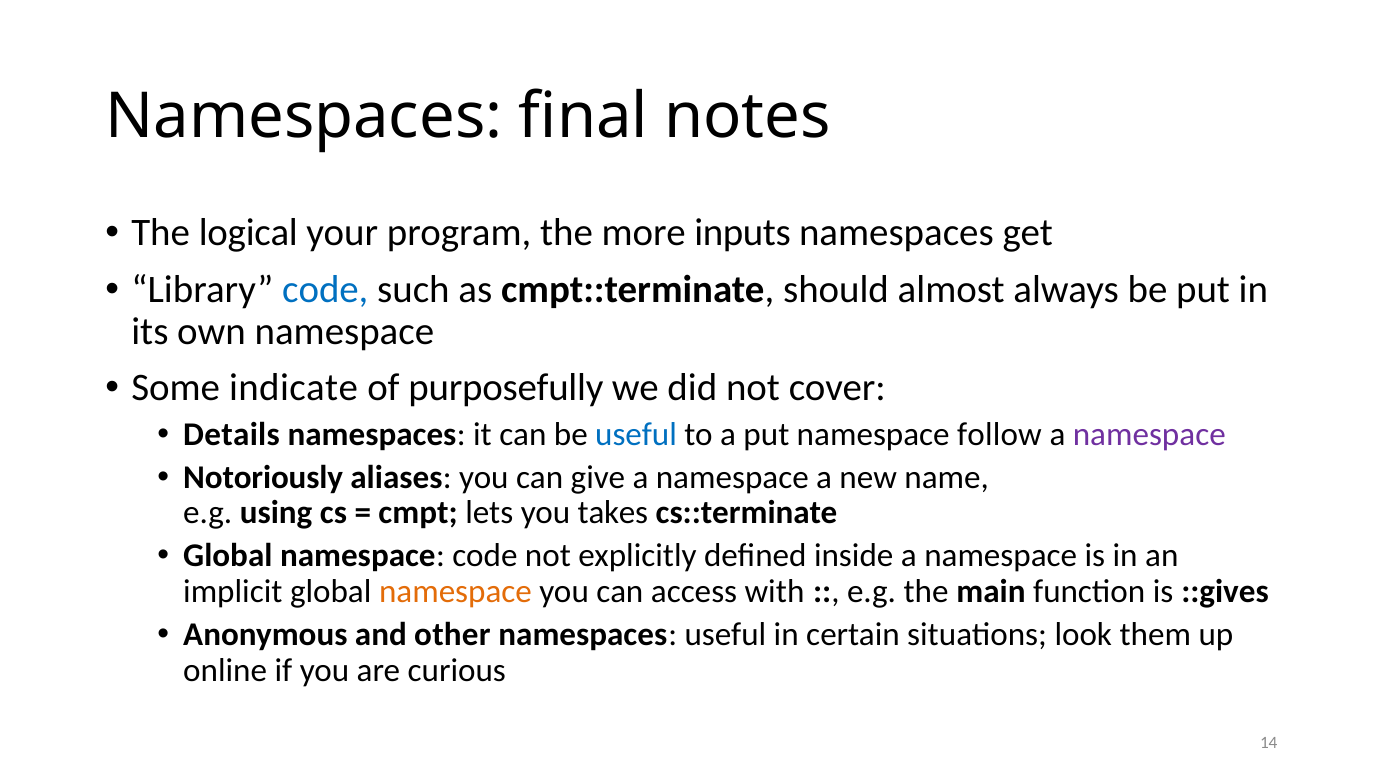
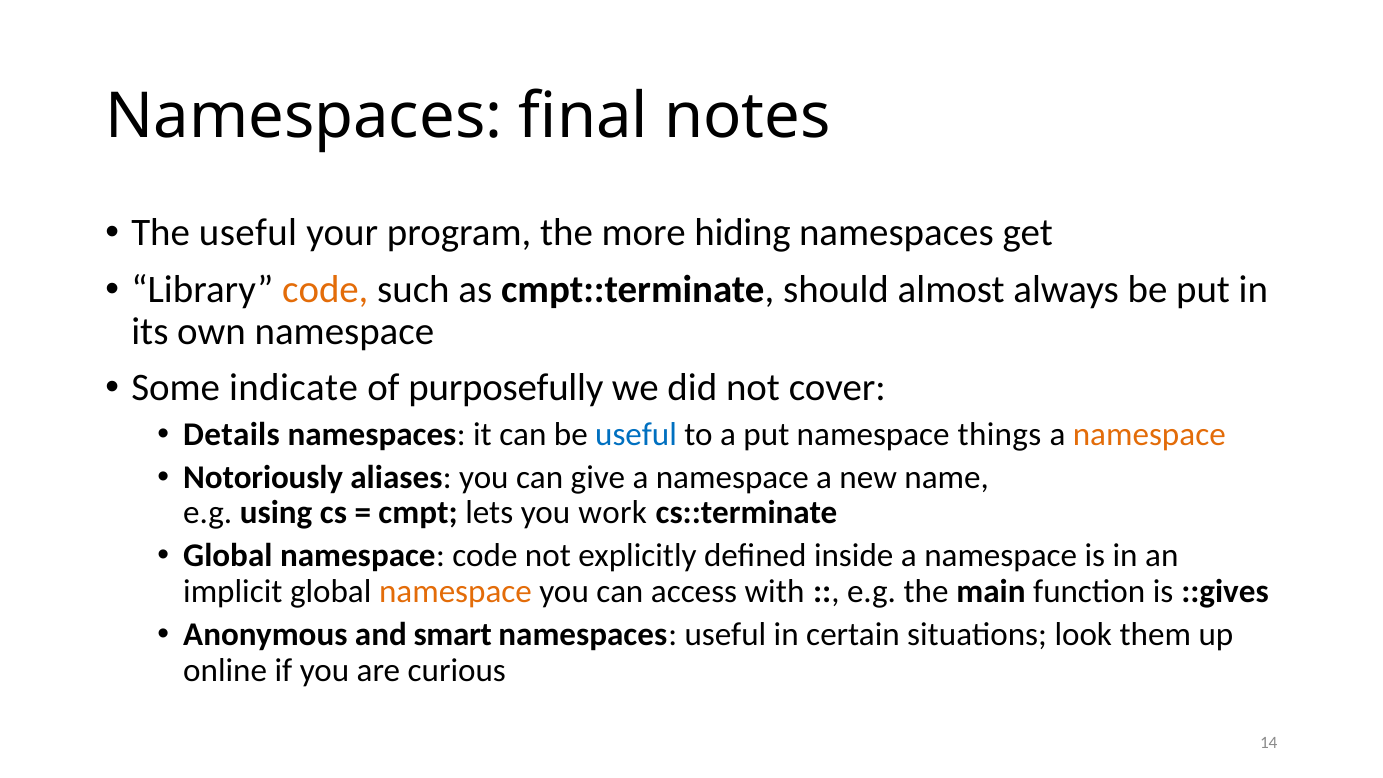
The logical: logical -> useful (248, 233)
inputs: inputs -> hiding (743, 233)
code colour: blue -> orange (325, 290)
follow: follow -> things (999, 434)
namespace colour: purple -> orange (1149, 434)
takes: takes -> work (613, 513)
other: other -> smart (453, 635)
